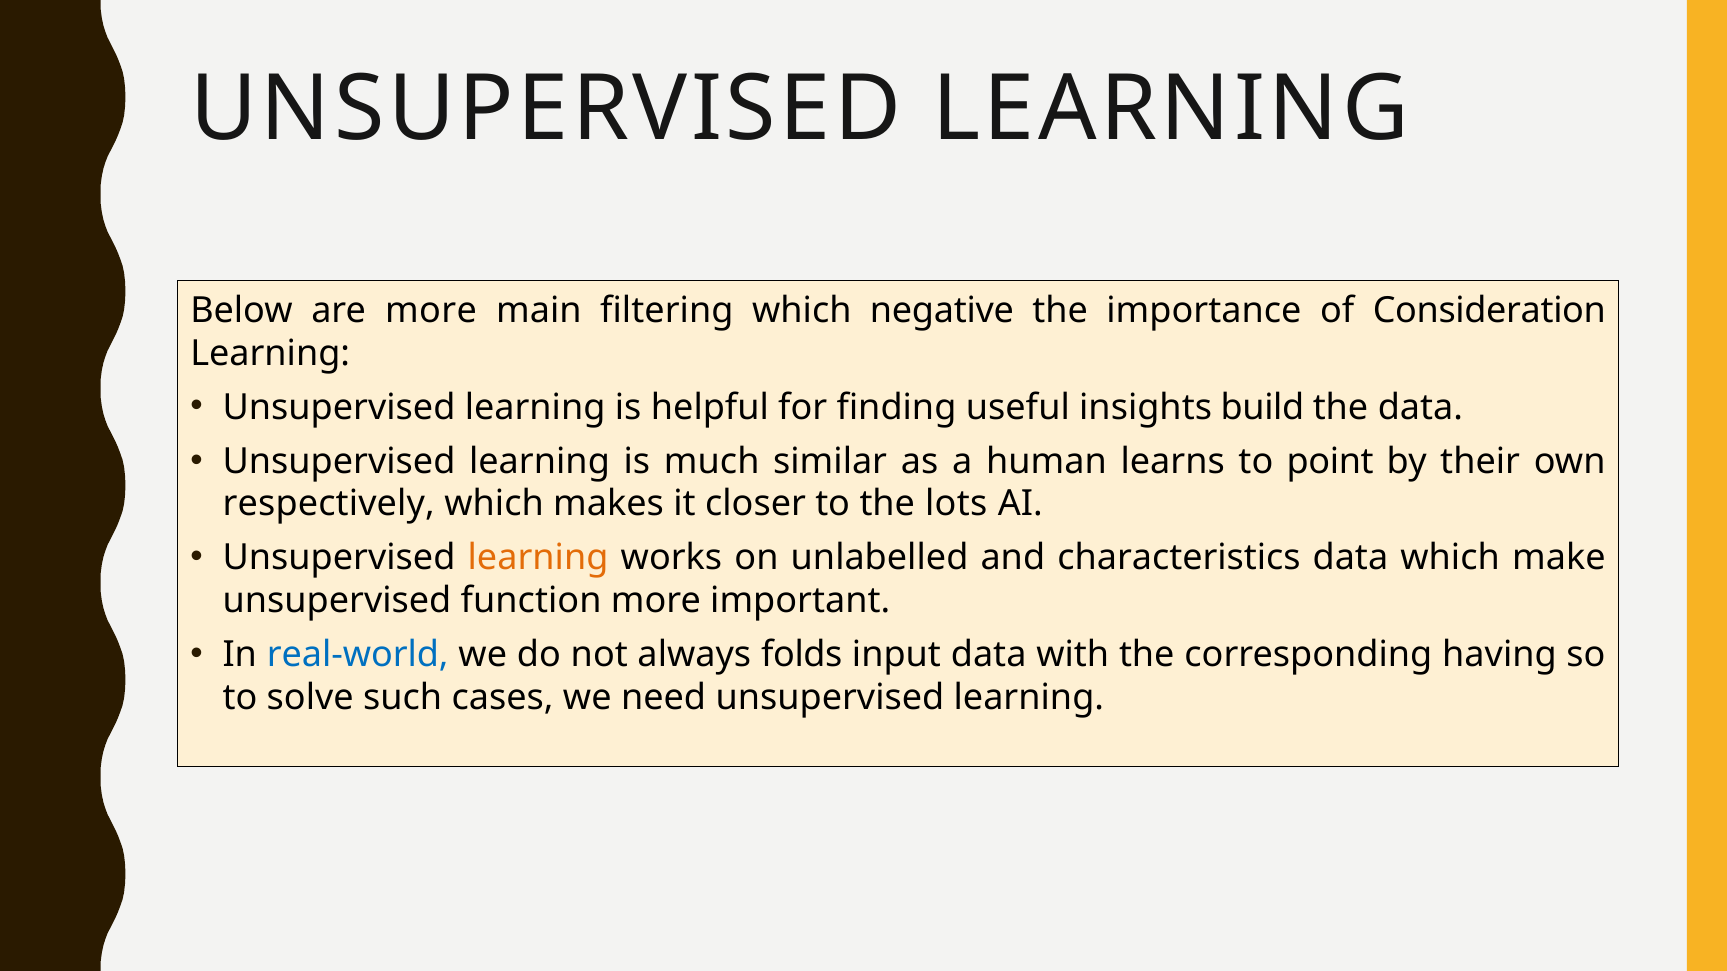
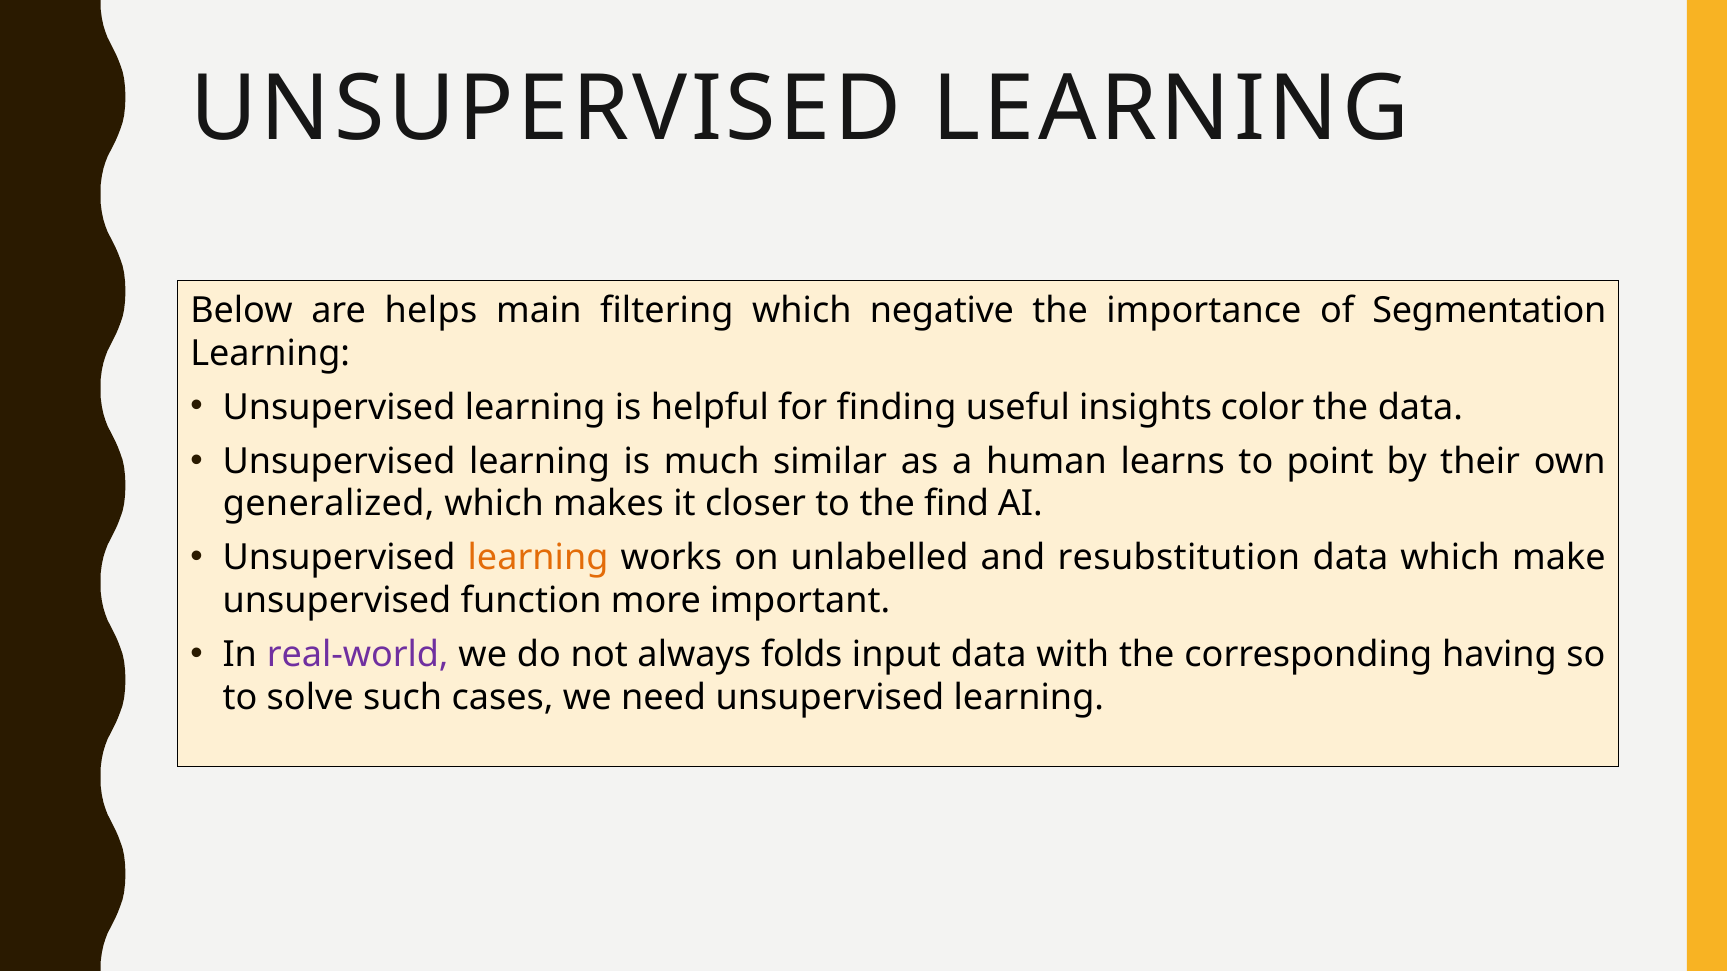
are more: more -> helps (431, 311)
Consideration: Consideration -> Segmentation (1489, 311)
build: build -> color (1262, 407)
respectively: respectively -> generalized (329, 504)
lots: lots -> find (957, 504)
characteristics: characteristics -> resubstitution (1179, 558)
real-world colour: blue -> purple (358, 655)
